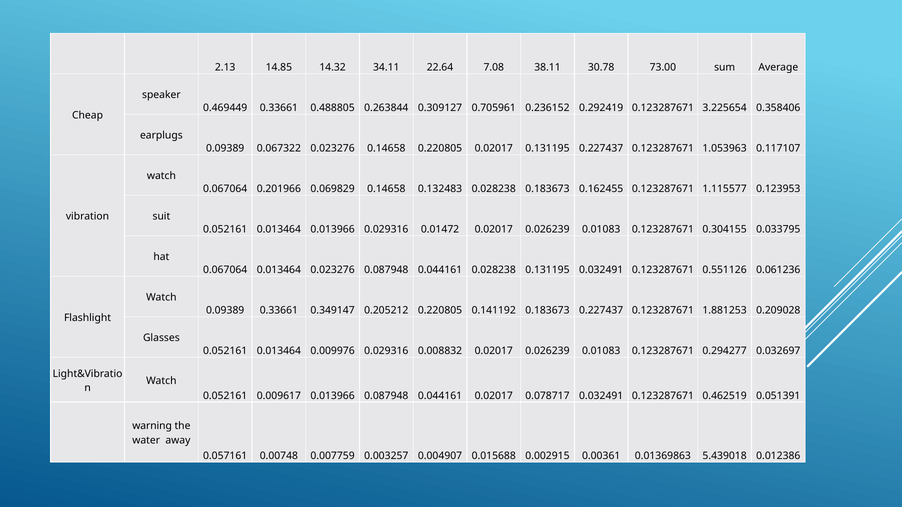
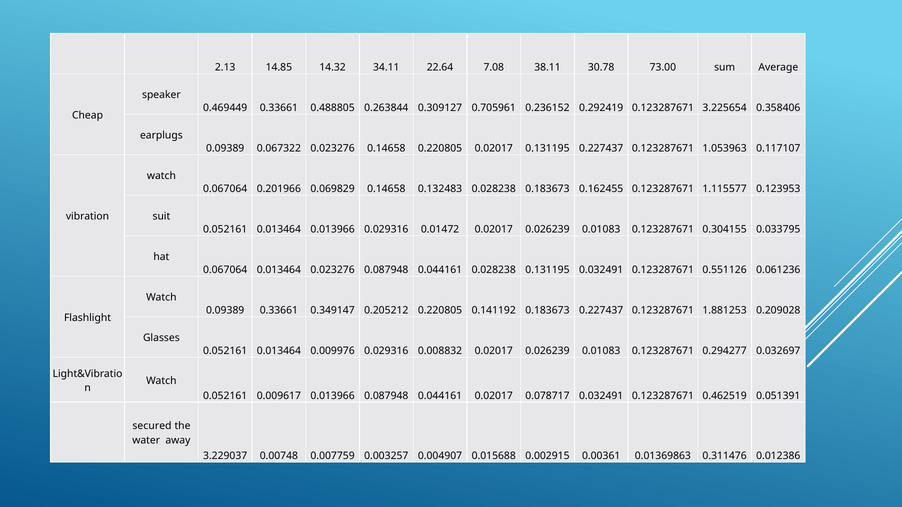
warning: warning -> secured (152, 426)
0.057161: 0.057161 -> 3.229037 (225, 456)
5.439018: 5.439018 -> 0.311476 (725, 456)
